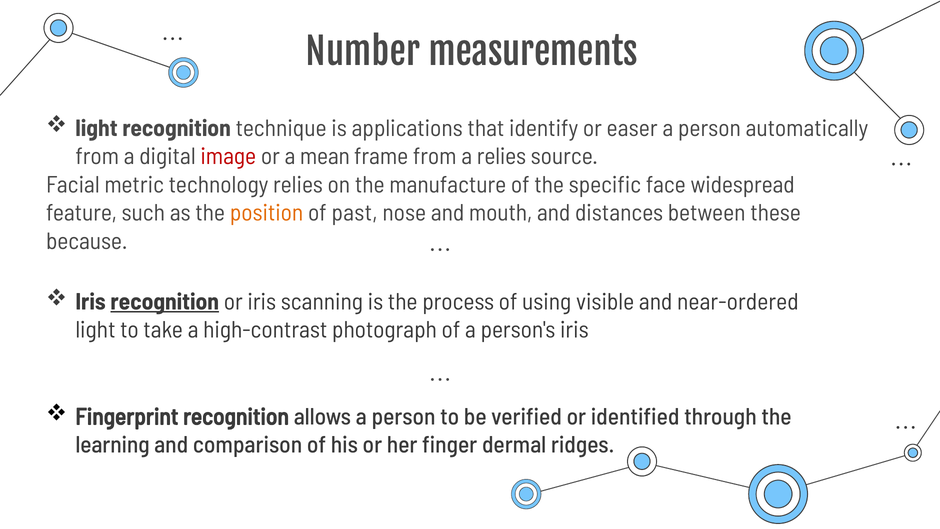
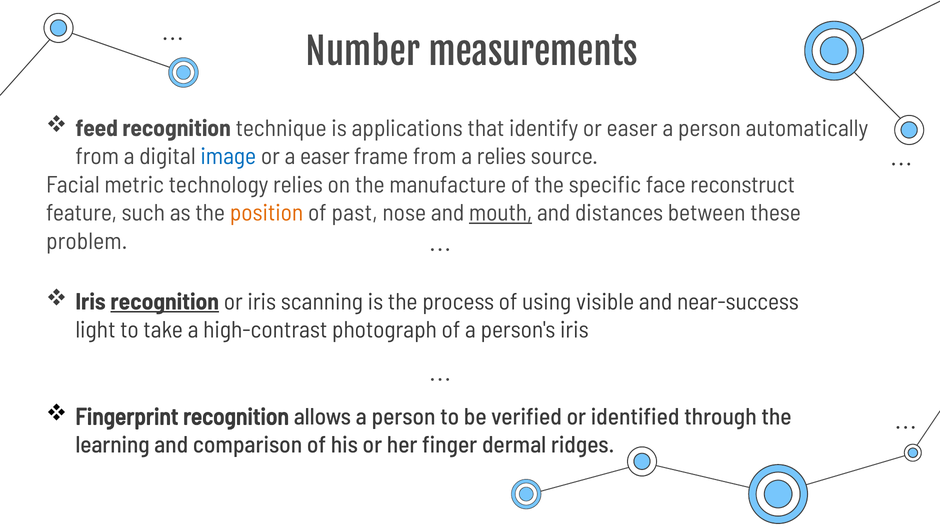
light: light -> feed (97, 128)
image colour: red -> blue (228, 157)
a mean: mean -> easer (325, 157)
widespread: widespread -> reconstruct (743, 185)
mouth underline: none -> present (501, 213)
because: because -> problem (87, 241)
near-ordered: near-ordered -> near-success (738, 302)
